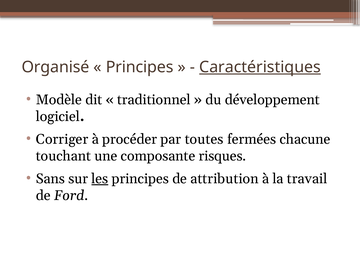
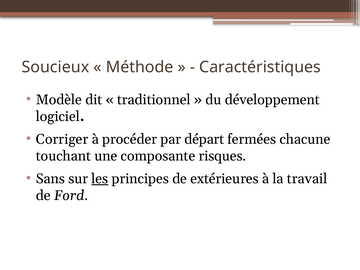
Organisé: Organisé -> Soucieux (55, 67)
Principes: Principes -> Méthode (140, 67)
Caractéristiques underline: present -> none (260, 67)
toutes: toutes -> départ (204, 139)
attribution: attribution -> extérieures (225, 179)
